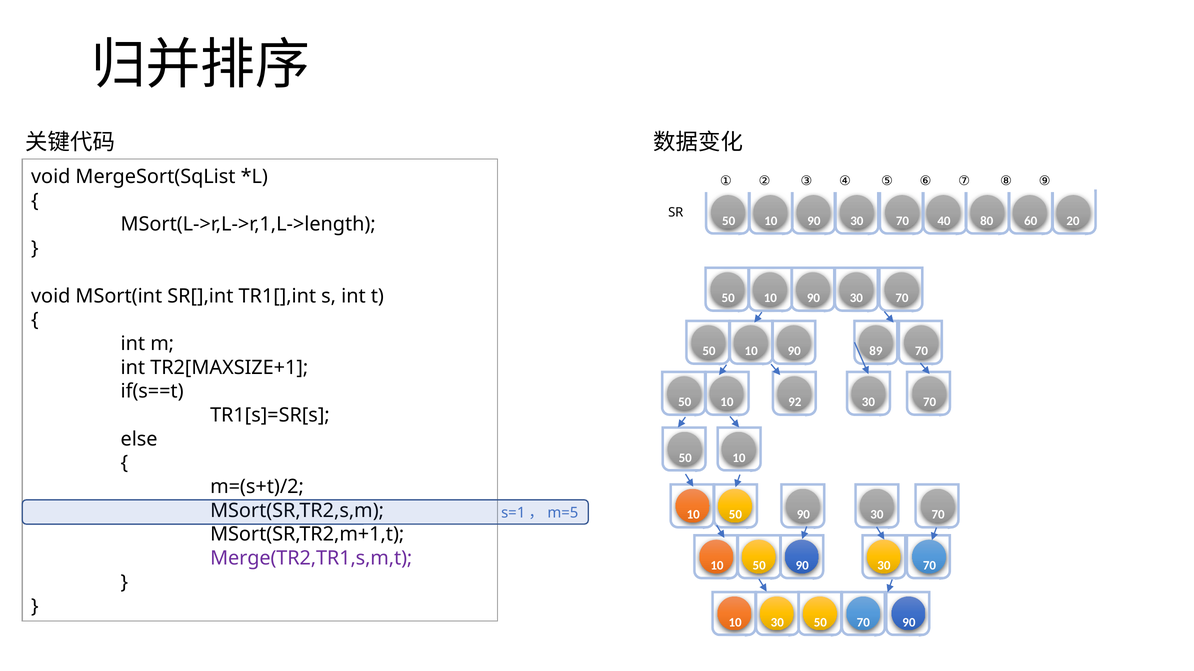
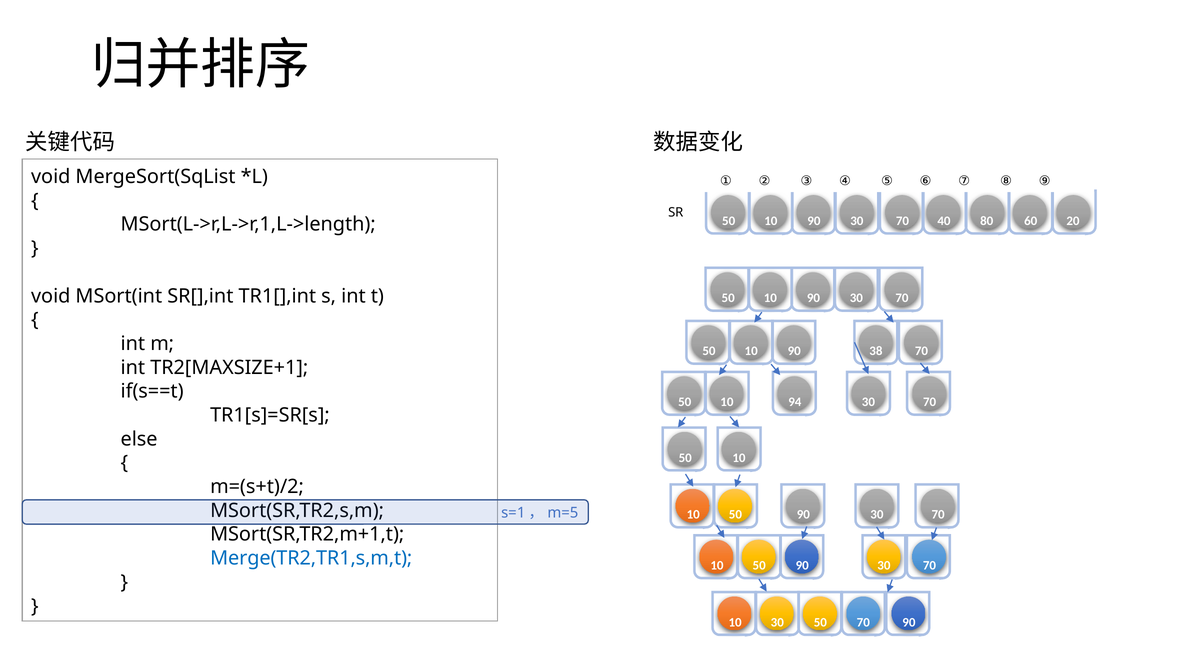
89: 89 -> 38 (876, 351)
92: 92 -> 94 (795, 402)
Merge(TR2,TR1,s,m,t colour: purple -> blue (311, 559)
